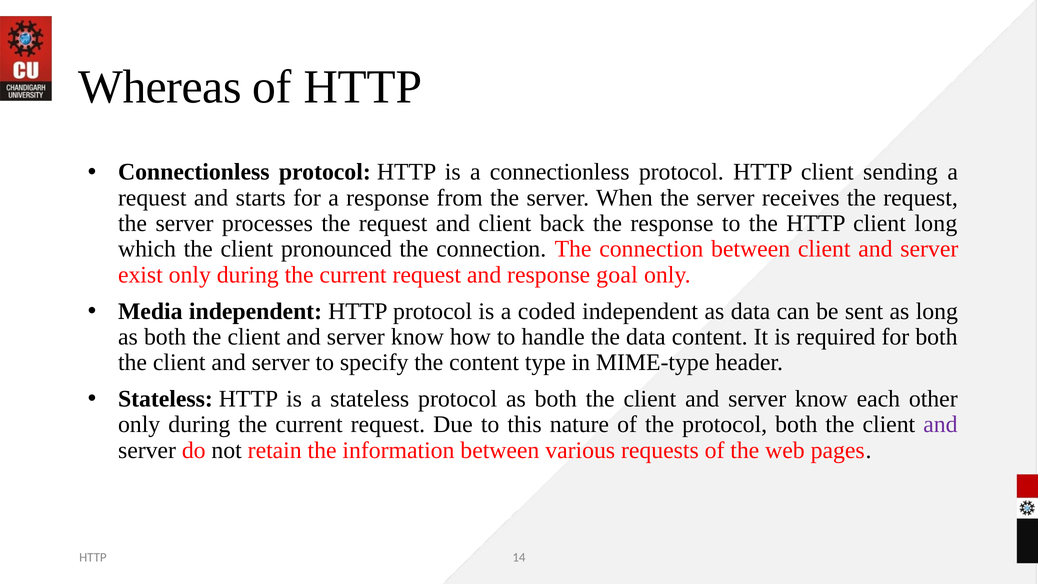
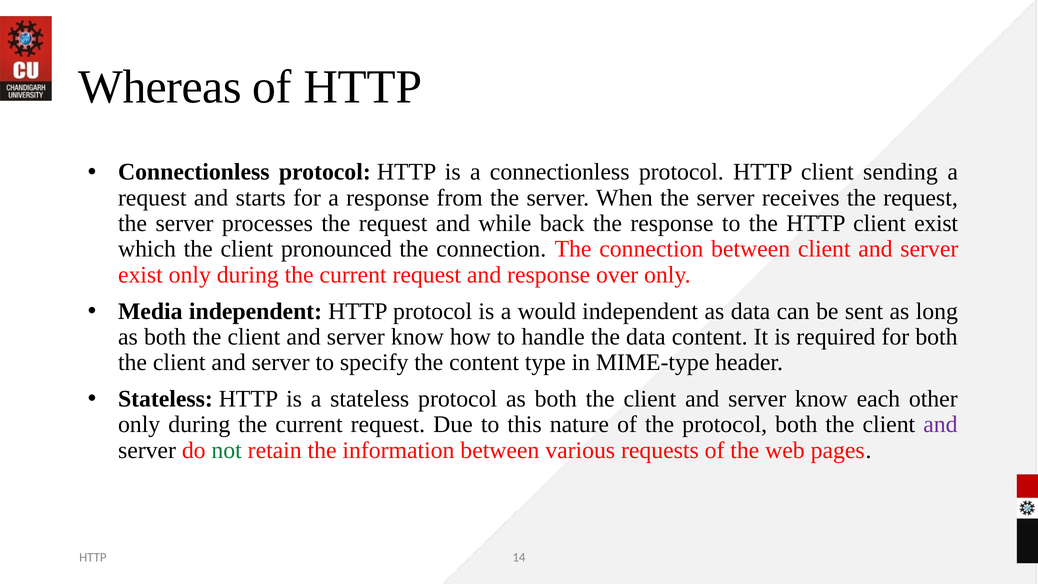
and client: client -> while (505, 223)
client long: long -> exist (936, 223)
goal: goal -> over (617, 275)
coded: coded -> would (547, 311)
not colour: black -> green (227, 450)
